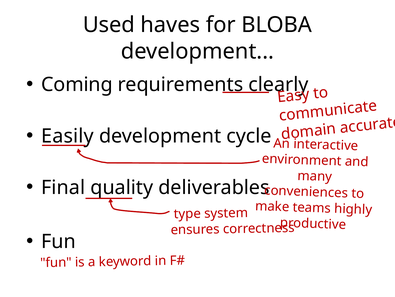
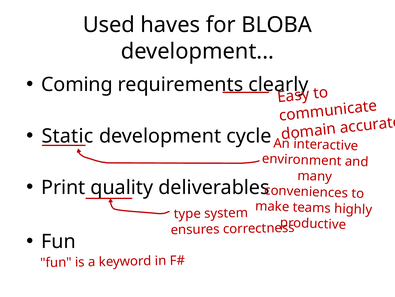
Easily: Easily -> Static (67, 136)
Final: Final -> Print (63, 187)
